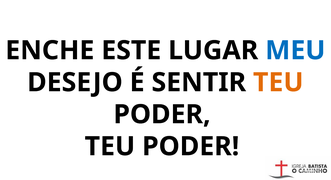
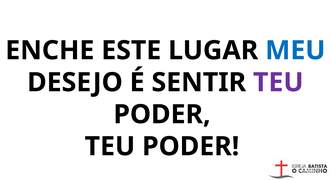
TEU colour: orange -> purple (278, 83)
